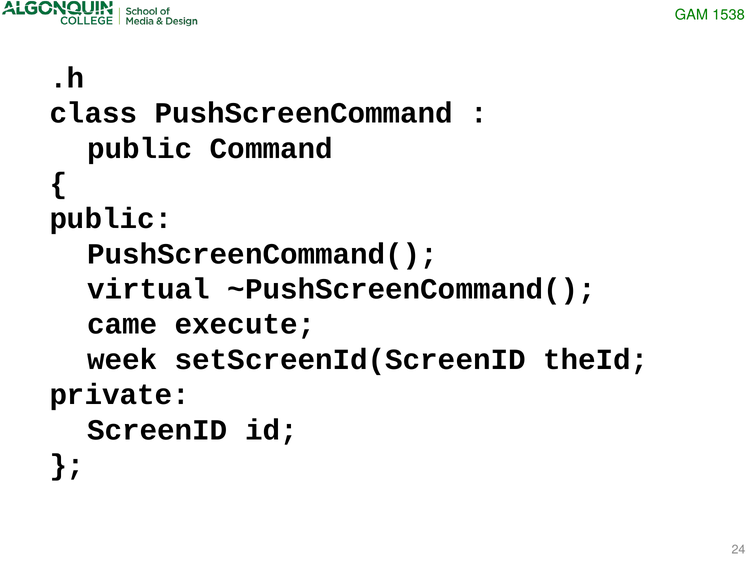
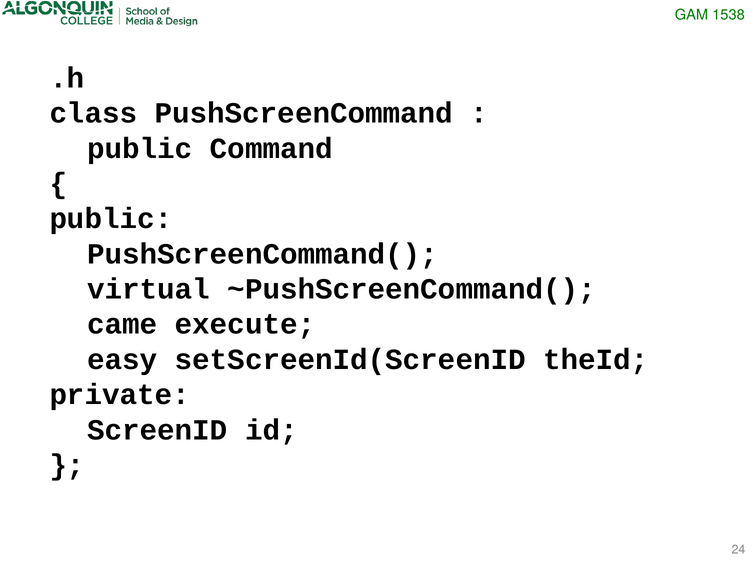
week: week -> easy (122, 359)
